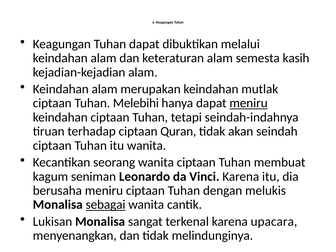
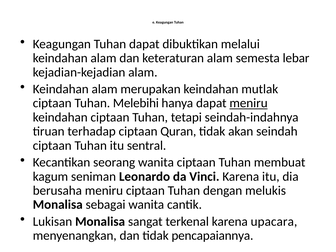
kasih: kasih -> lebar (296, 58)
itu wanita: wanita -> sentral (147, 146)
sebagai underline: present -> none (106, 205)
melindunginya: melindunginya -> pencapaiannya (212, 236)
